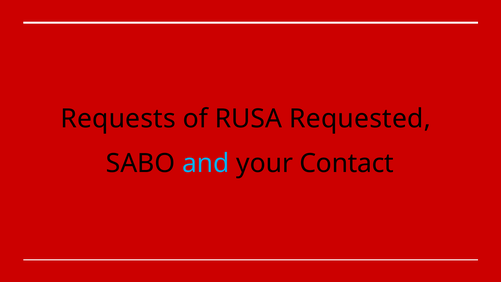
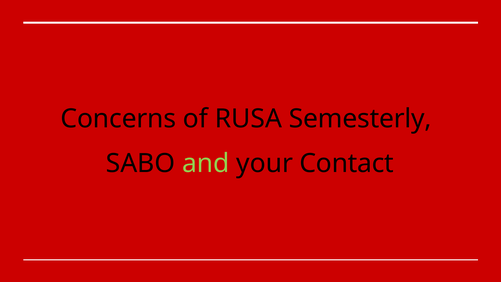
Requests: Requests -> Concerns (118, 119)
Requested: Requested -> Semesterly (360, 119)
and colour: light blue -> light green (206, 163)
